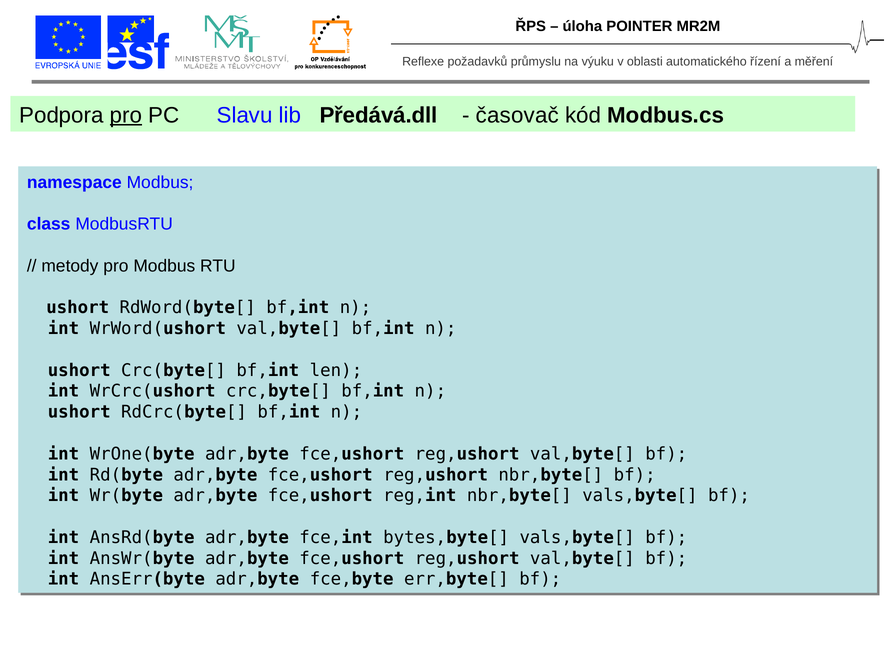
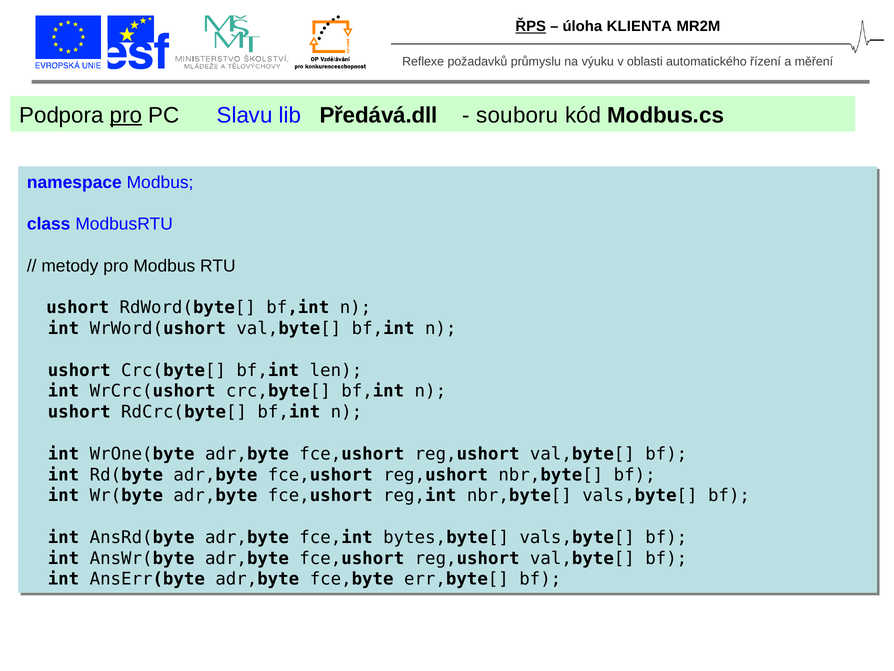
ŘPS underline: none -> present (531, 26)
POINTER: POINTER -> KLIENTA (639, 26)
časovač: časovač -> souboru (517, 115)
